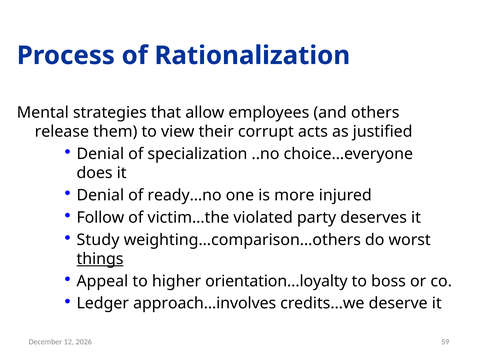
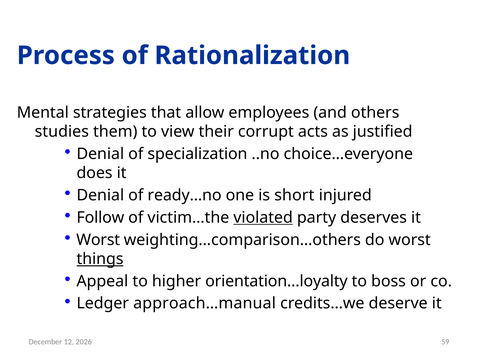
release: release -> studies (62, 132)
more: more -> short (294, 196)
violated underline: none -> present (263, 218)
Study: Study -> Worst (98, 240)
approach…involves: approach…involves -> approach…manual (205, 304)
